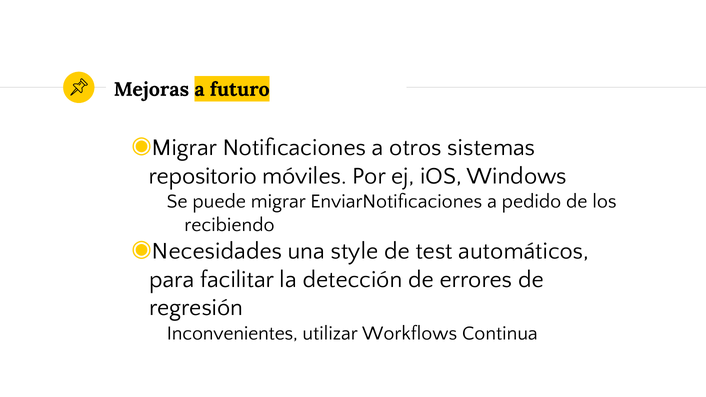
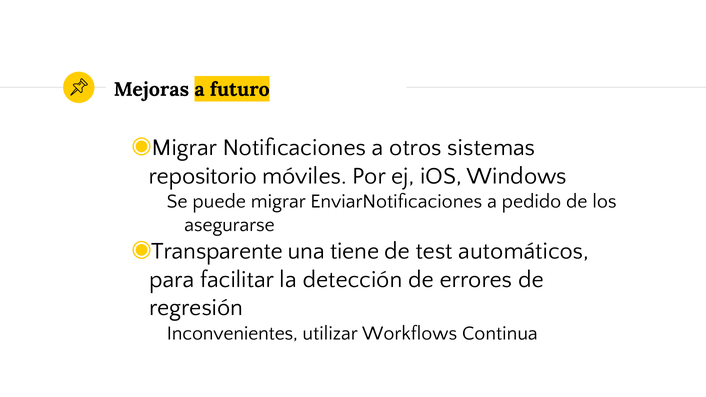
recibiendo: recibiendo -> asegurarse (230, 225)
Necesidades: Necesidades -> Transparente (217, 251)
style: style -> tiene (355, 251)
